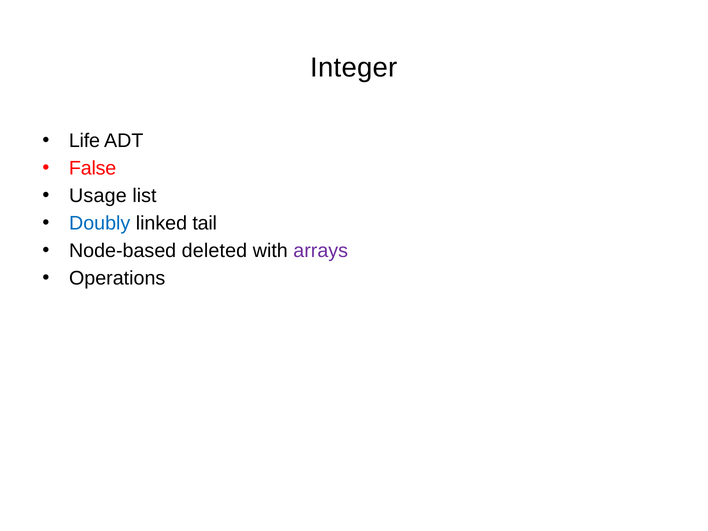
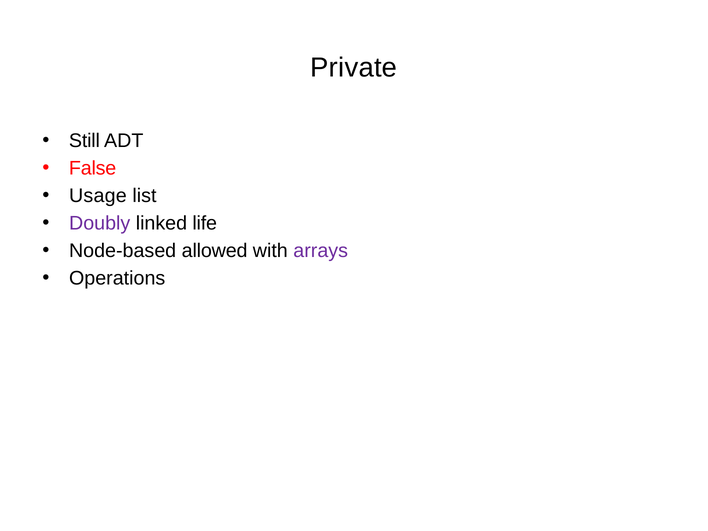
Integer: Integer -> Private (354, 67)
Life: Life -> Still (84, 141)
Doubly colour: blue -> purple (100, 223)
tail: tail -> life (205, 223)
deleted: deleted -> allowed (215, 251)
